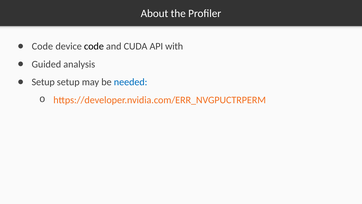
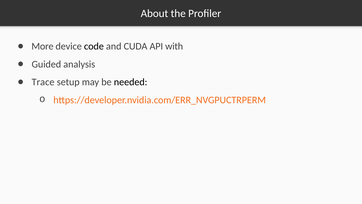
Code: Code -> More (43, 46)
Setup: Setup -> Trace (43, 82)
needed colour: blue -> black (131, 82)
